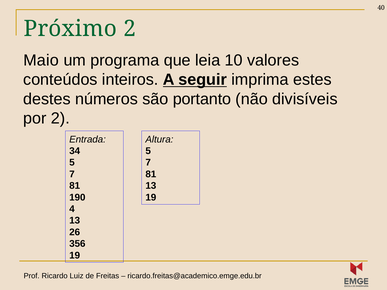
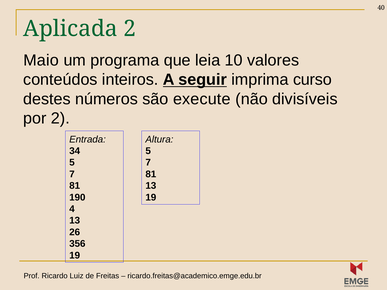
Próximo: Próximo -> Aplicada (70, 29)
estes: estes -> curso (312, 80)
portanto: portanto -> execute (202, 99)
